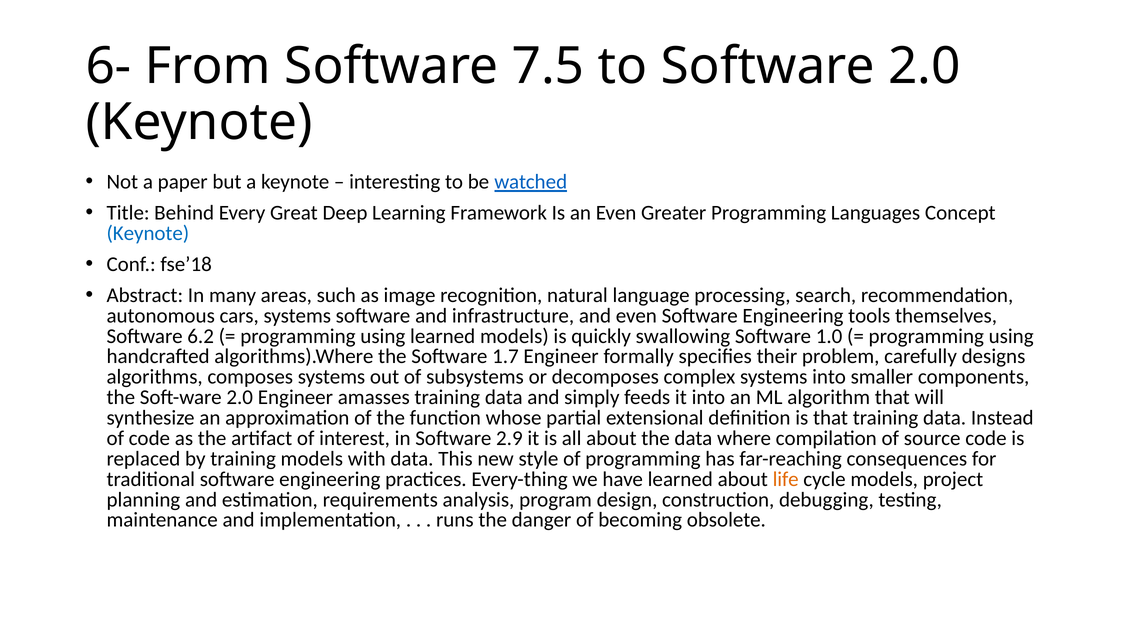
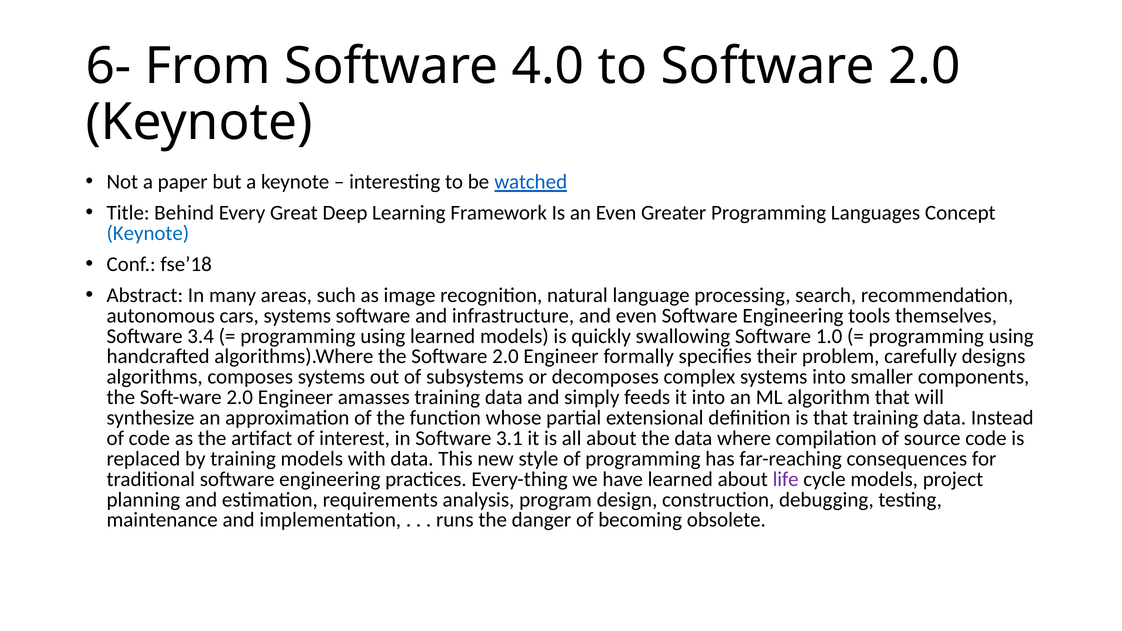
7.5: 7.5 -> 4.0 (548, 66)
6.2: 6.2 -> 3.4 (201, 336)
the Software 1.7: 1.7 -> 2.0 (505, 357)
2.9: 2.9 -> 3.1 (509, 438)
life colour: orange -> purple (786, 479)
